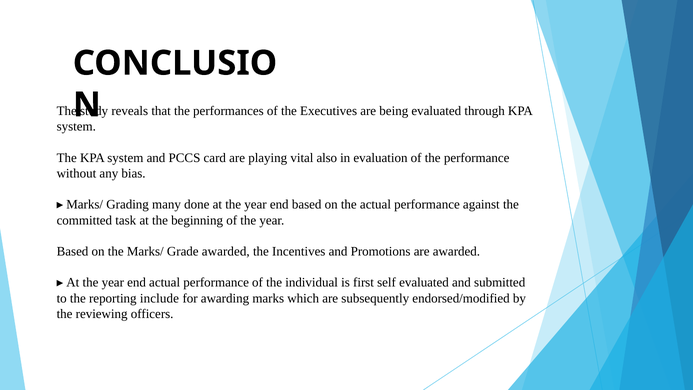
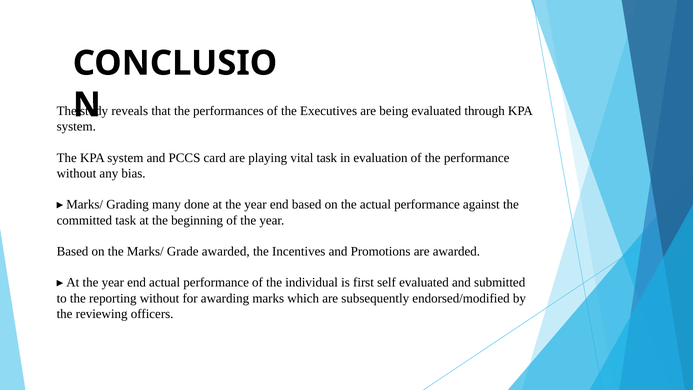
vital also: also -> task (327, 158)
reporting include: include -> without (160, 298)
